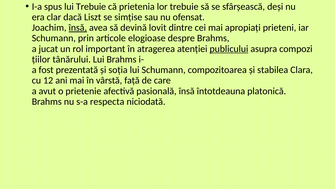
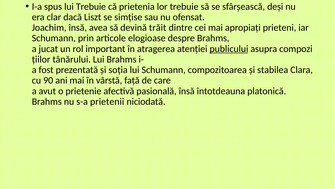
însă underline: present -> none (78, 28)
lovit: lovit -> trăit (158, 28)
12: 12 -> 90 (48, 80)
respecta: respecta -> prietenii (107, 101)
